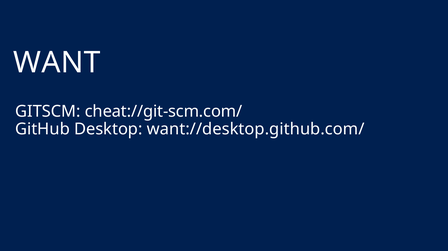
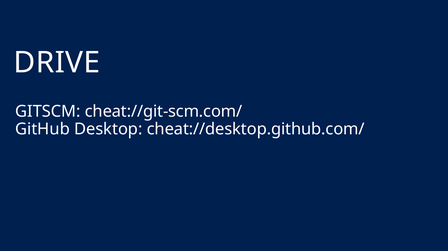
WANT: WANT -> DRIVE (57, 63)
want://desktop.github.com/: want://desktop.github.com/ -> cheat://desktop.github.com/ (256, 130)
